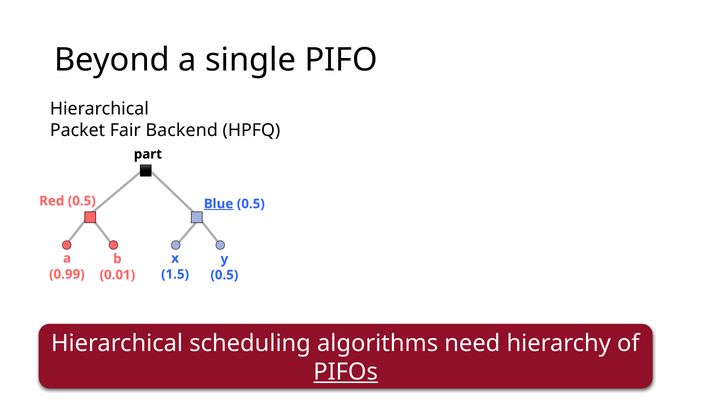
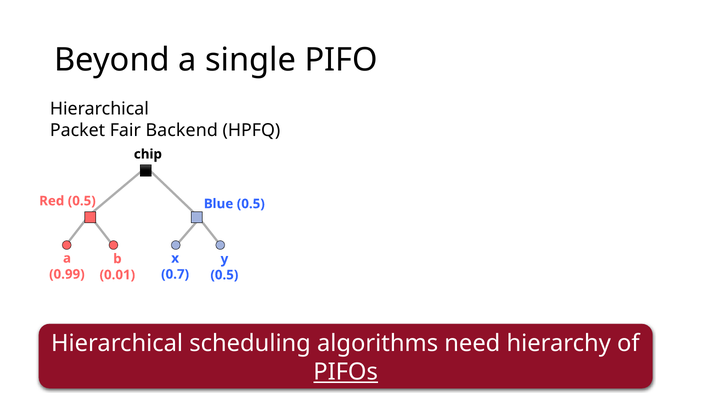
part: part -> chip (148, 154)
Blue underline: present -> none (219, 204)
1.5: 1.5 -> 0.7 (175, 274)
